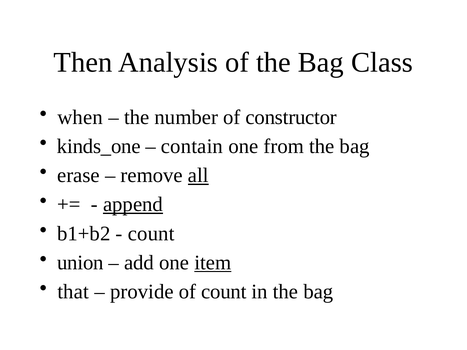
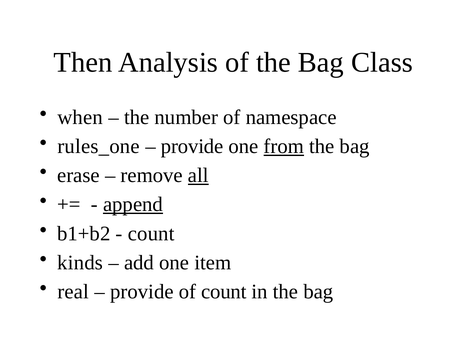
constructor: constructor -> namespace (291, 117)
kinds_one: kinds_one -> rules_one (99, 146)
contain: contain -> provide (192, 146)
from underline: none -> present (284, 146)
union: union -> kinds (80, 263)
item underline: present -> none (213, 263)
that: that -> real (73, 292)
